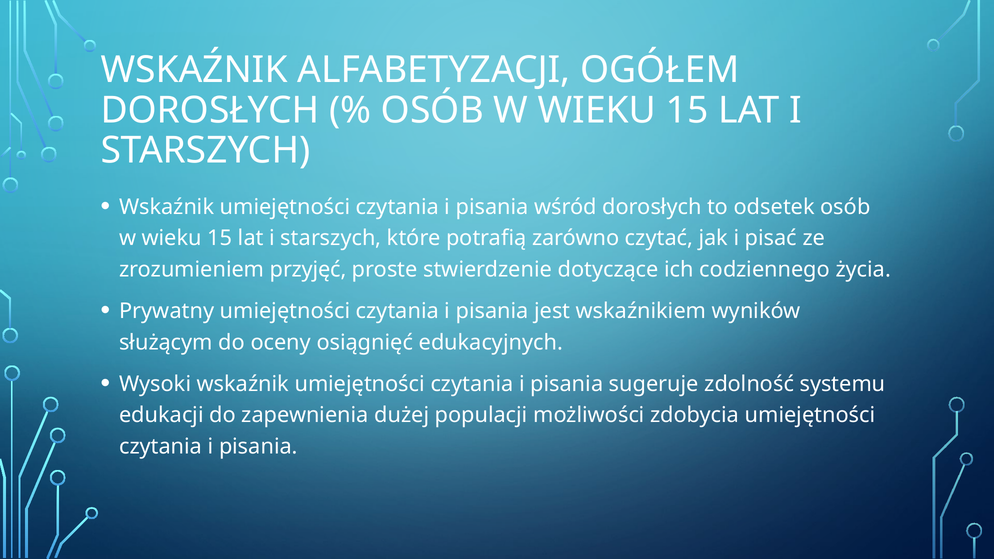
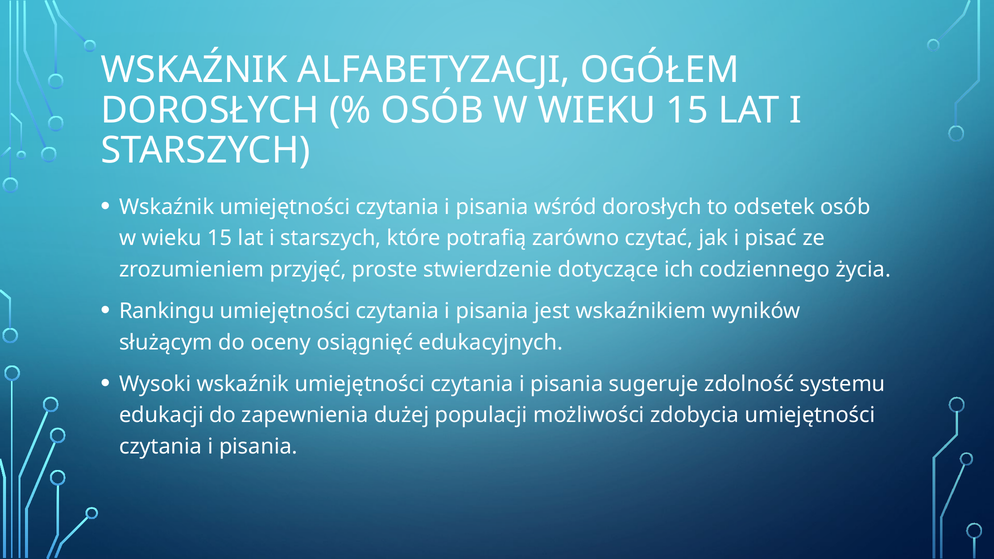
Prywatny: Prywatny -> Rankingu (167, 311)
